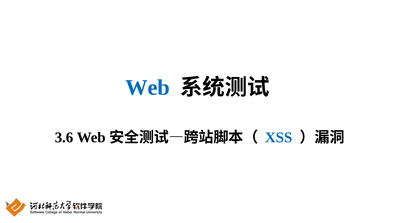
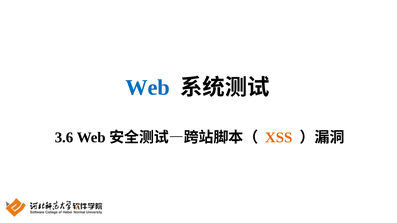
XSS colour: blue -> orange (279, 138)
